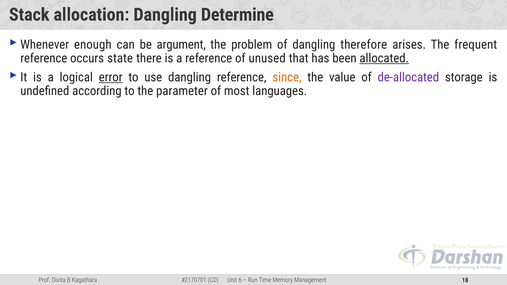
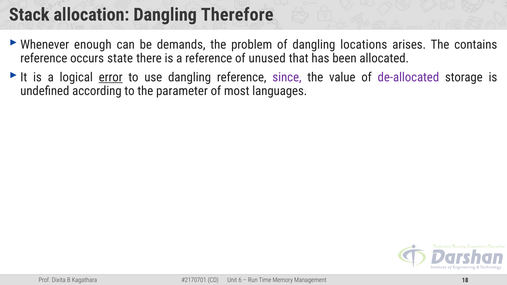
Determine: Determine -> Therefore (237, 15)
argument: argument -> demands (181, 45)
therefore: therefore -> locations (364, 45)
frequent: frequent -> contains (476, 45)
allocated underline: present -> none (384, 58)
since colour: orange -> purple (287, 77)
